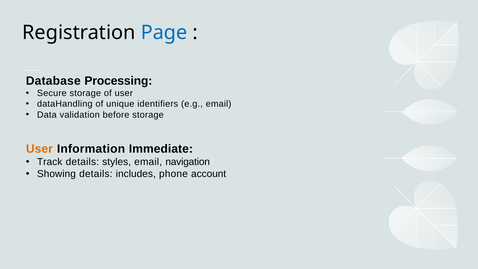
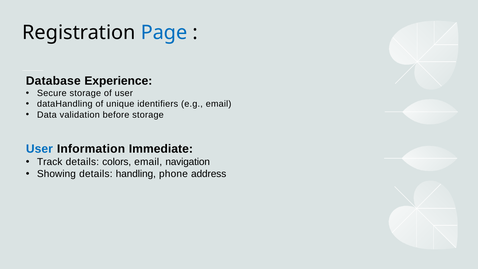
Processing: Processing -> Experience (118, 81)
User colour: orange -> blue (39, 149)
styles: styles -> colors (117, 162)
includes: includes -> handling (136, 174)
account: account -> address (209, 174)
